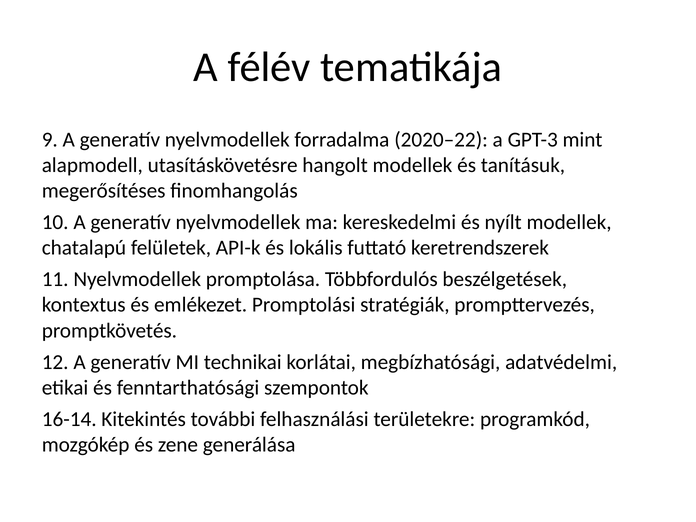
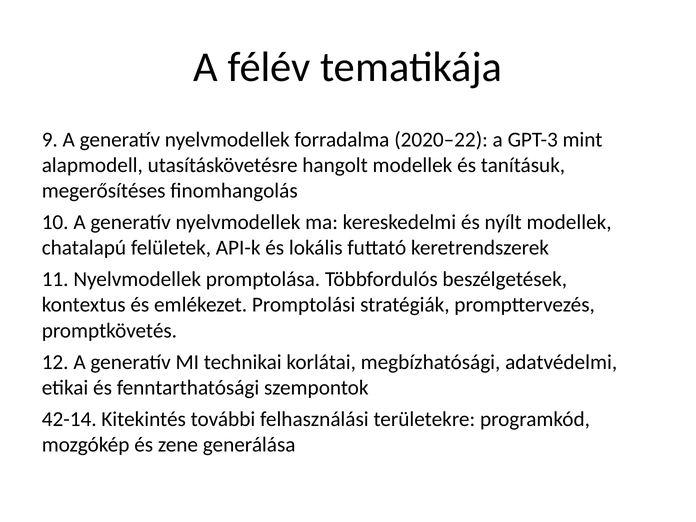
16-14: 16-14 -> 42-14 (69, 419)
